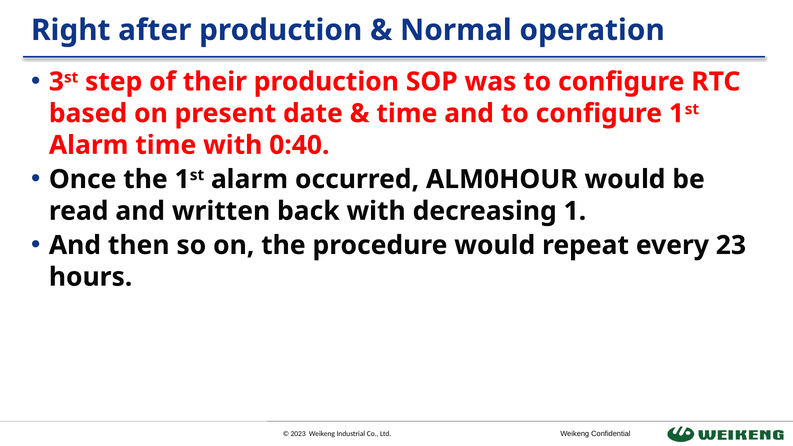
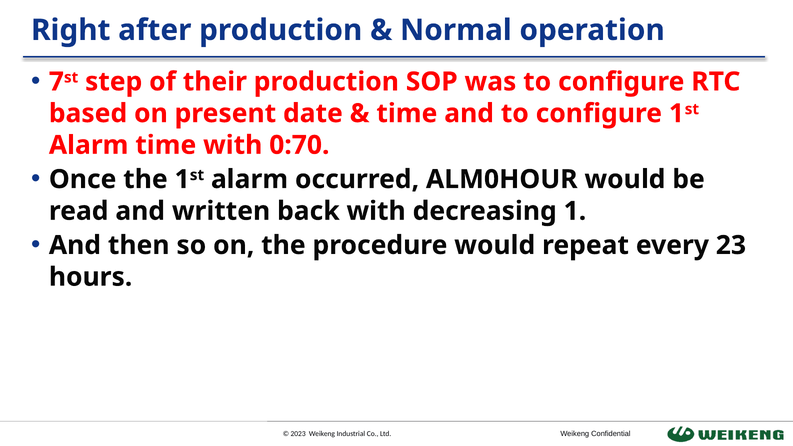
3: 3 -> 7 (56, 82)
0:40: 0:40 -> 0:70 (299, 145)
